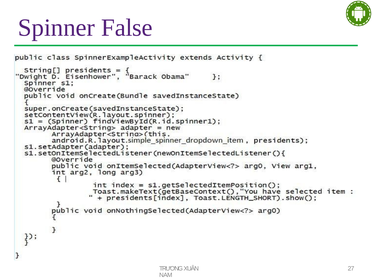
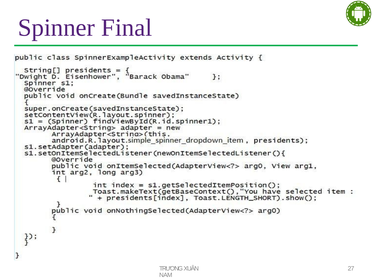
False: False -> Final (127, 28)
